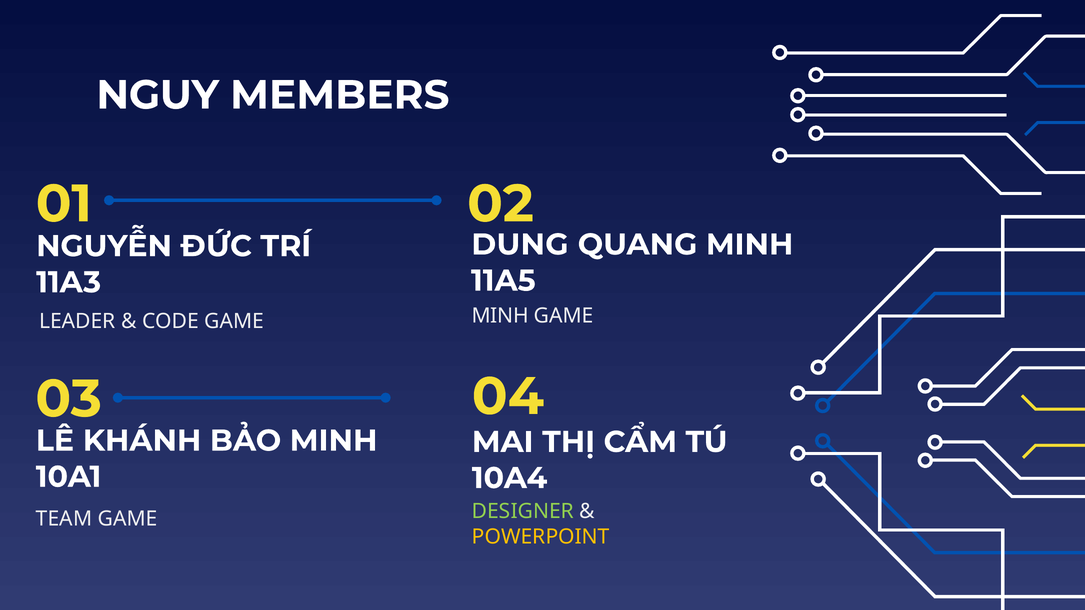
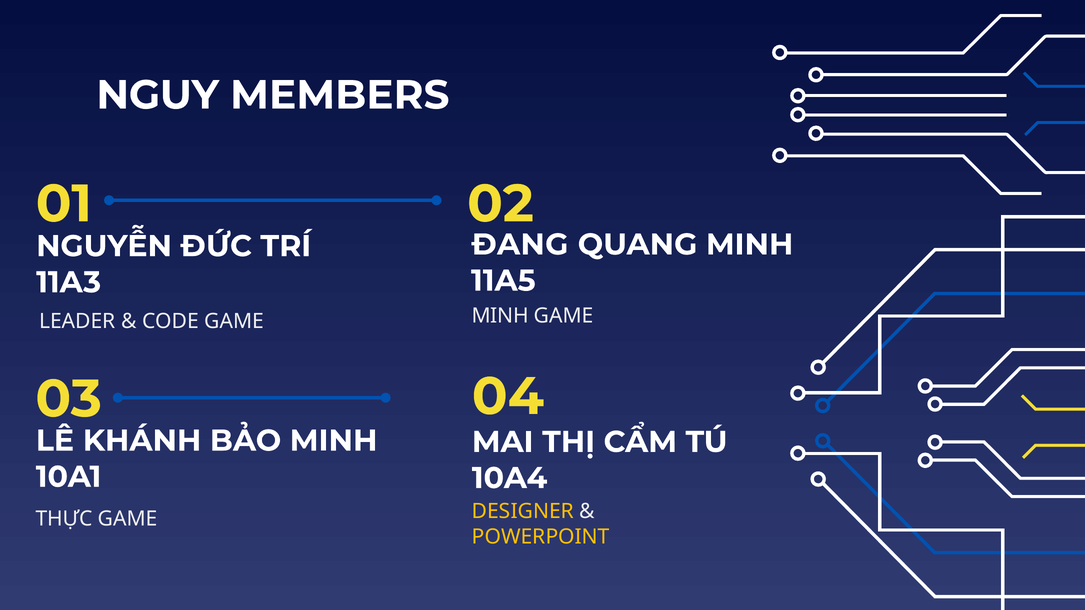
DUNG: DUNG -> ĐANG (520, 245)
DESIGNER colour: light green -> yellow (523, 512)
TEAM: TEAM -> THỰC (64, 519)
